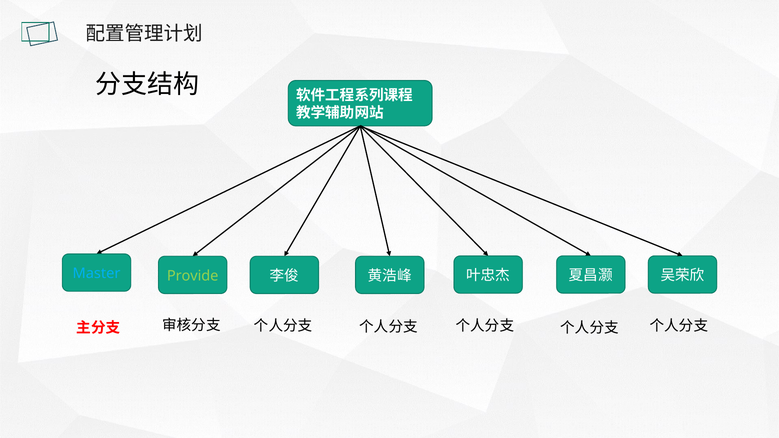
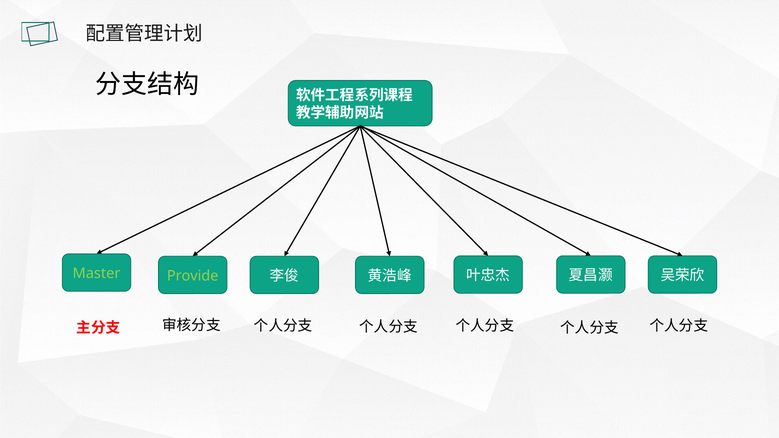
Master colour: light blue -> light green (97, 274)
